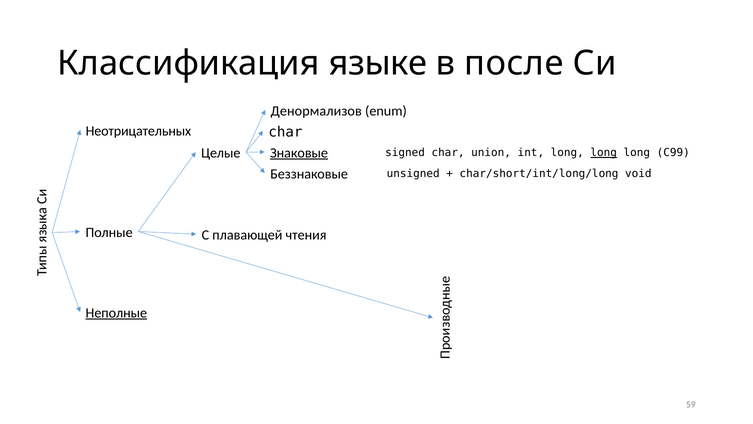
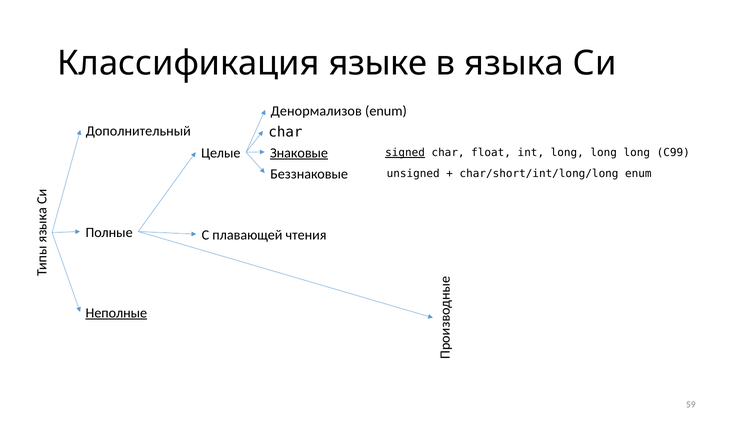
после: после -> языка (514, 63)
Неотрицательных: Неотрицательных -> Дополнительный (138, 131)
signed underline: none -> present (405, 153)
union: union -> float (491, 153)
long underline: present -> none (604, 153)
char/short/int/long/long void: void -> enum (638, 174)
